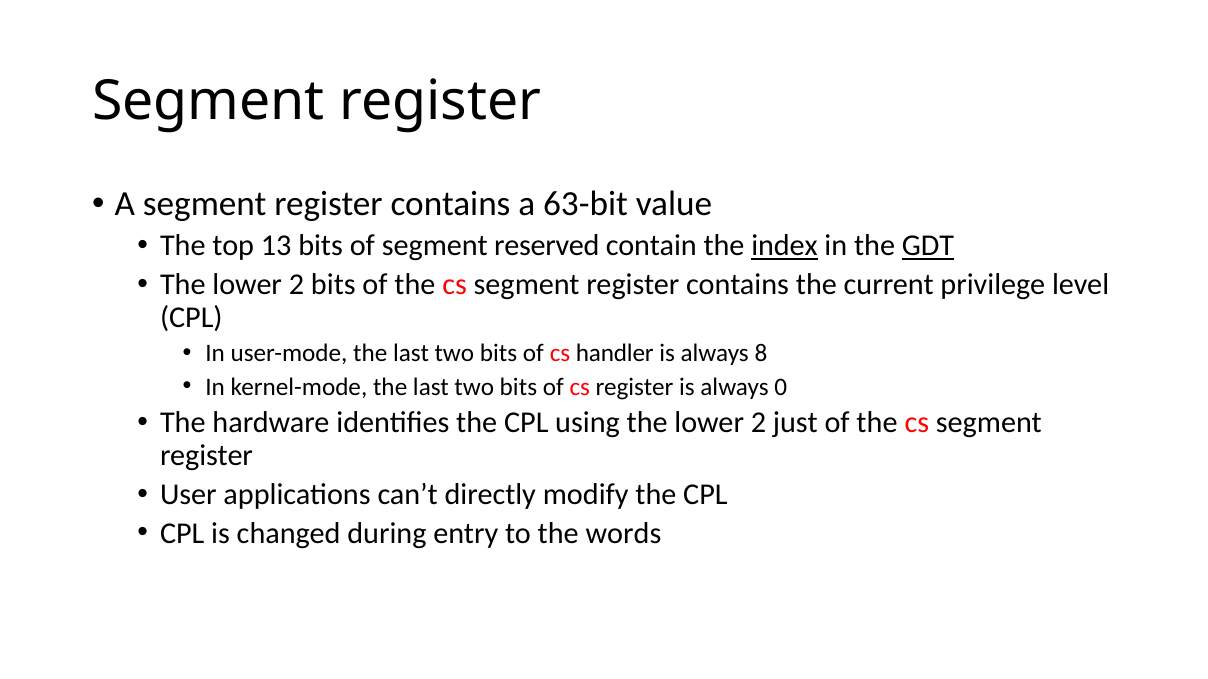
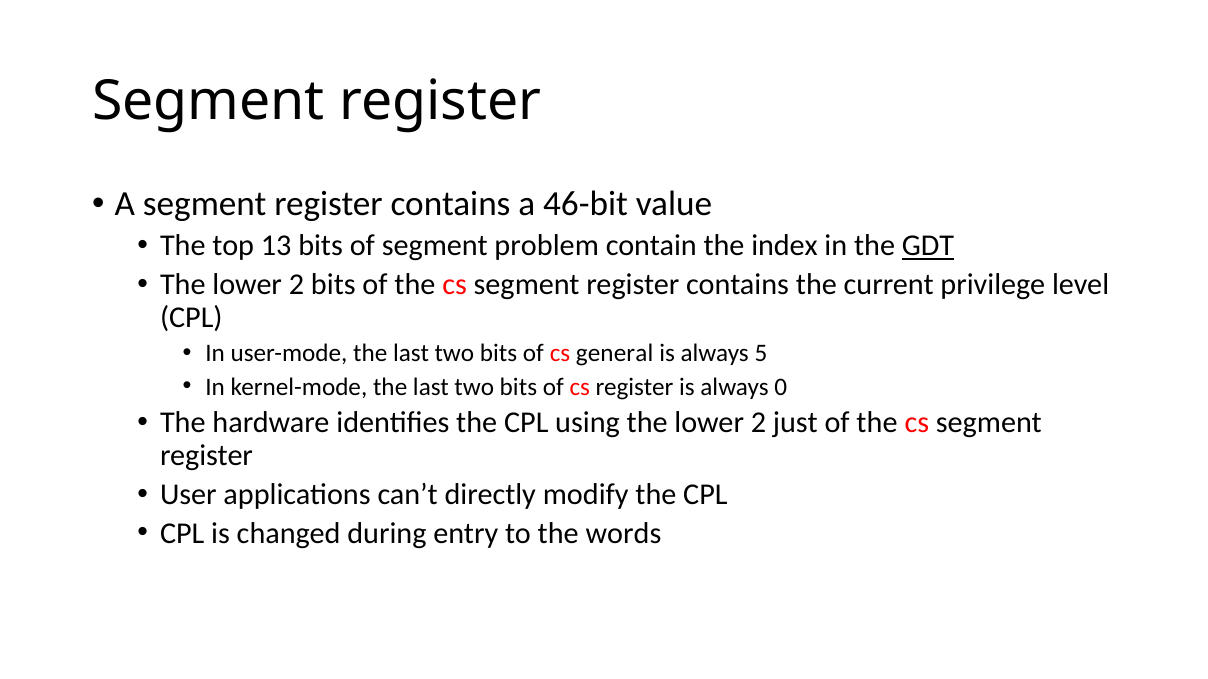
63-bit: 63-bit -> 46-bit (586, 204)
reserved: reserved -> problem (547, 246)
index underline: present -> none (785, 246)
handler: handler -> general (615, 354)
8: 8 -> 5 (761, 354)
